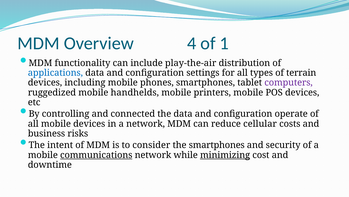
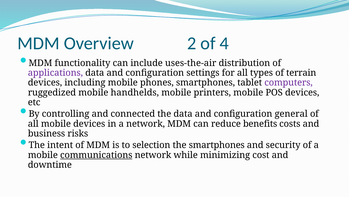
4: 4 -> 2 (192, 43)
1: 1 -> 4 (224, 43)
play-the-air: play-the-air -> uses-the-air (191, 63)
applications colour: blue -> purple (55, 73)
operate: operate -> general (291, 114)
cellular: cellular -> benefits (260, 123)
consider: consider -> selection (151, 145)
minimizing underline: present -> none (225, 154)
